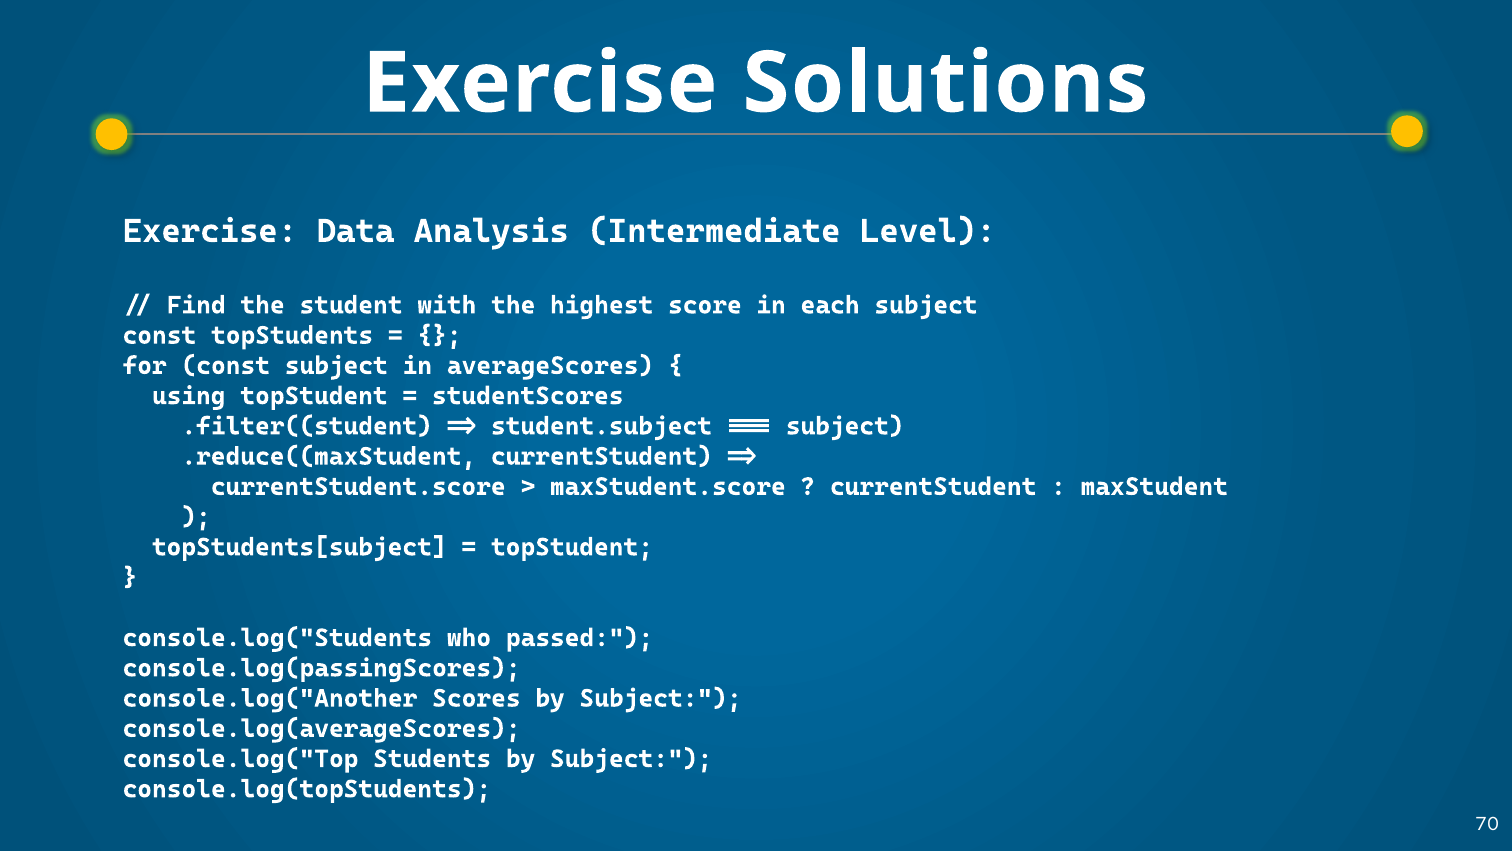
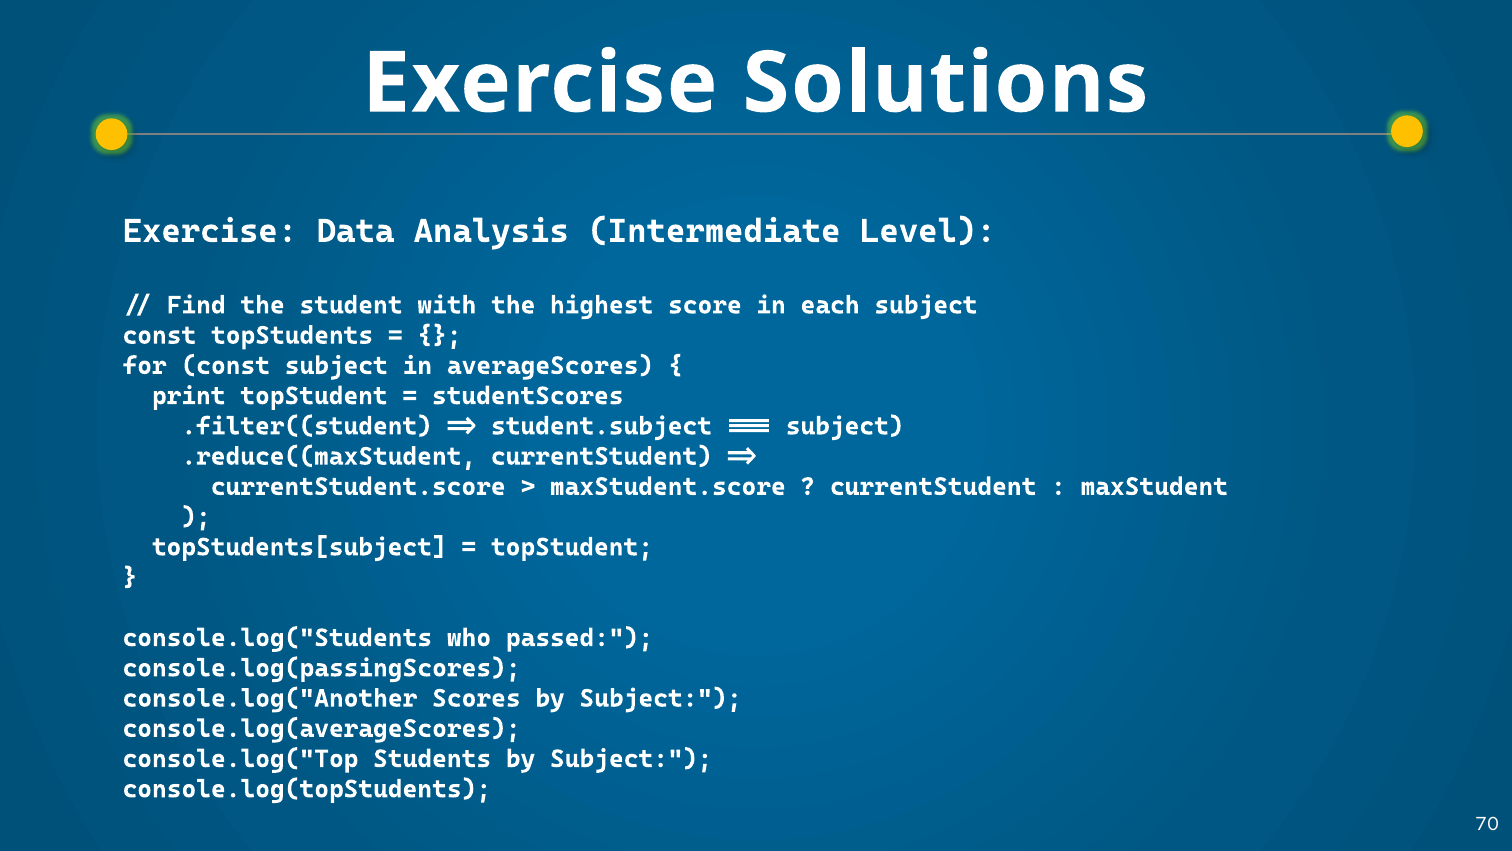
using: using -> print (189, 396)
